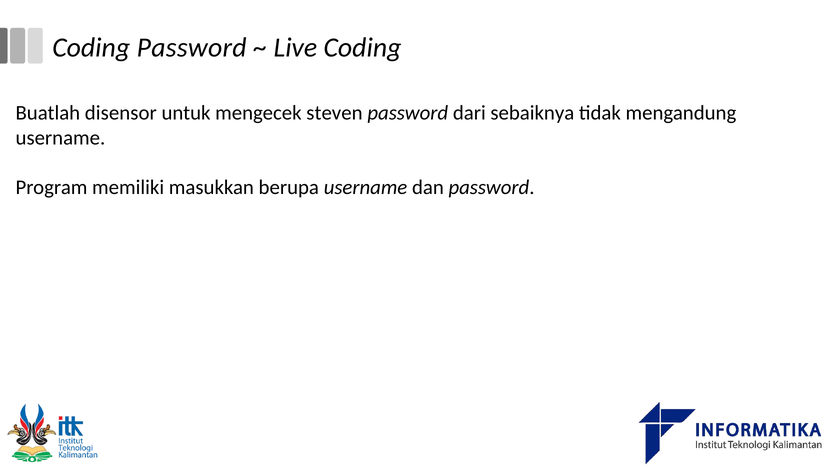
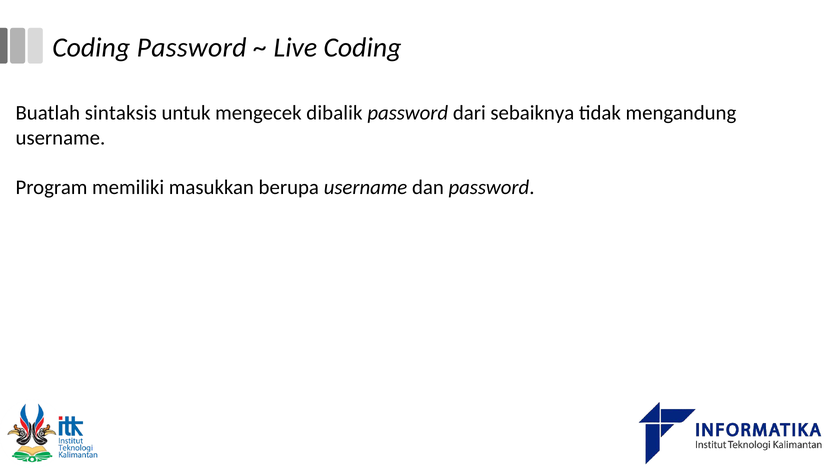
disensor: disensor -> sintaksis (121, 113)
steven: steven -> dibalik (334, 113)
